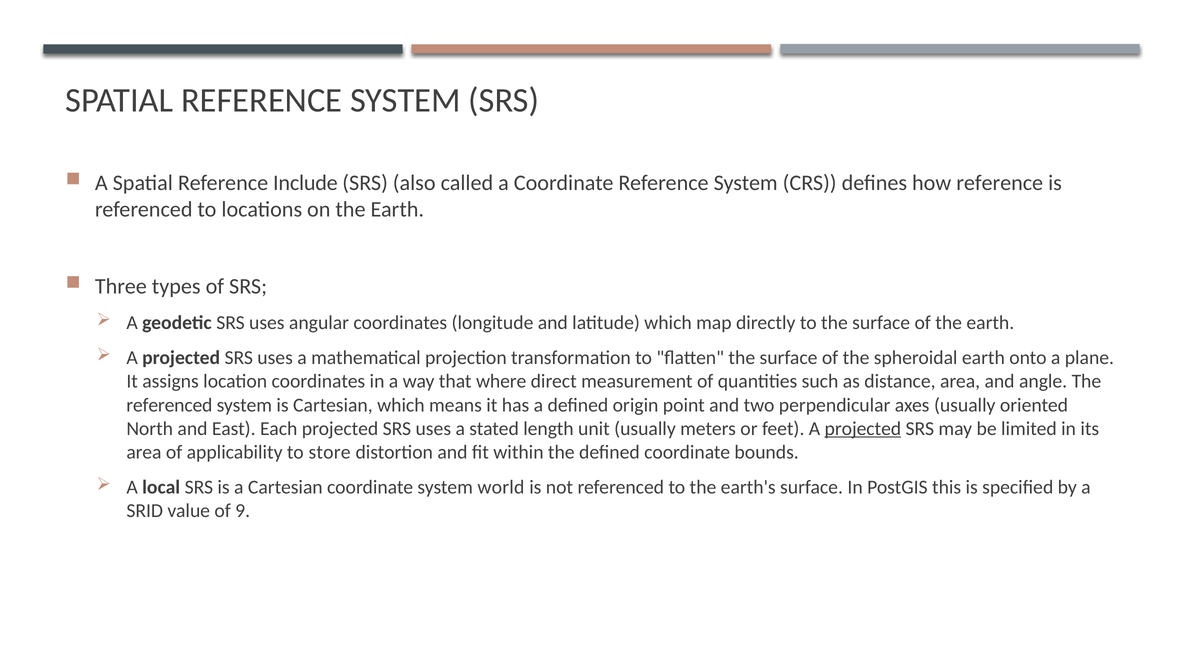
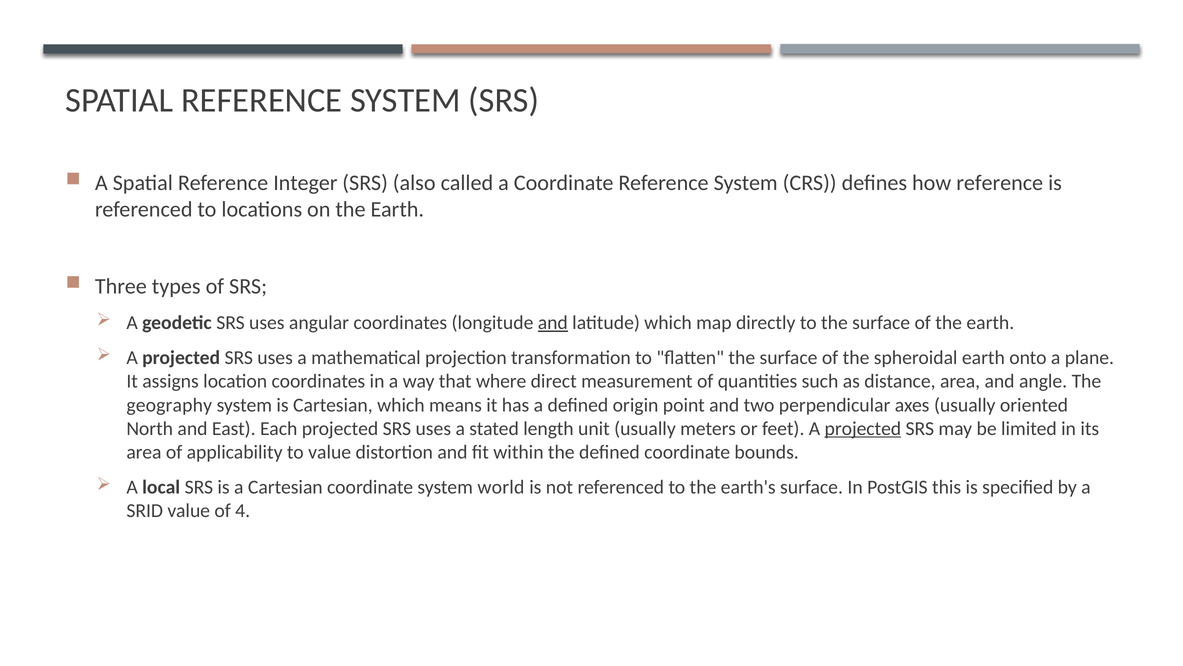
Include: Include -> Integer (305, 183)
and underline: none -> present (553, 322)
referenced: referenced -> geography (169, 405)
to store: store -> value (330, 452)
9: 9 -> 4 (243, 510)
